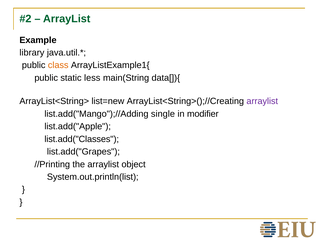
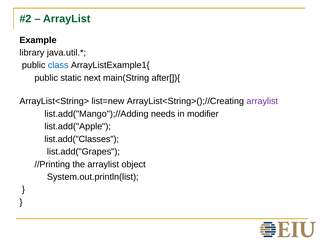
class colour: orange -> blue (58, 65)
less: less -> next (92, 78)
data[]){: data[]){ -> after[]){ (166, 78)
single: single -> needs (163, 114)
